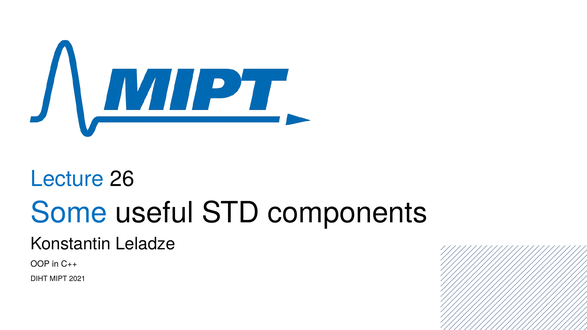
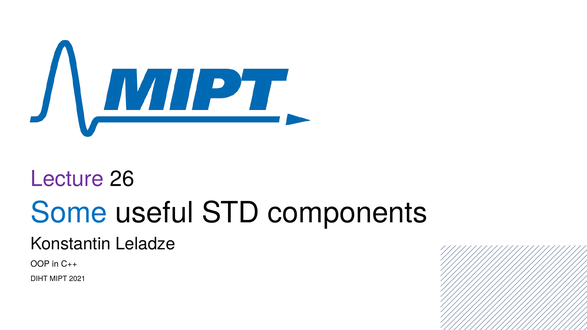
Lecture colour: blue -> purple (67, 179)
